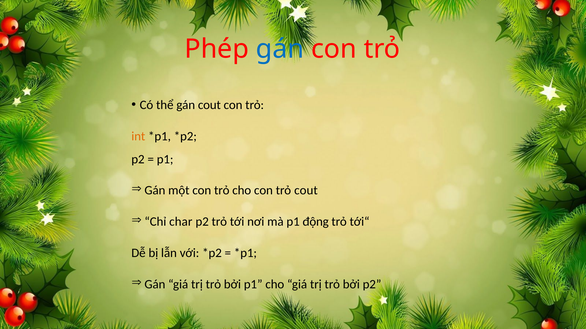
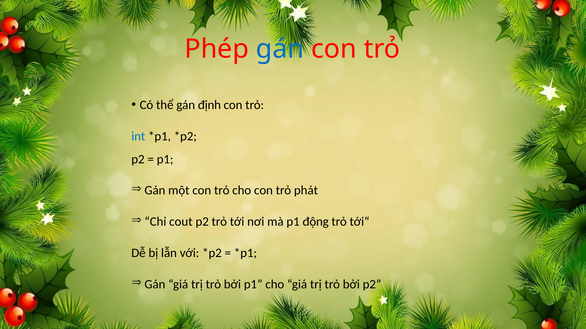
gán cout: cout -> định (209, 105)
int colour: orange -> blue (138, 136)
trỏ cout: cout -> phát (306, 191)
char: char -> cout (181, 222)
